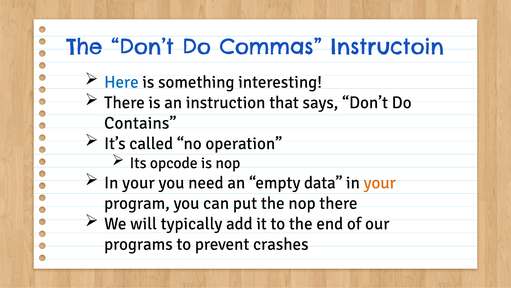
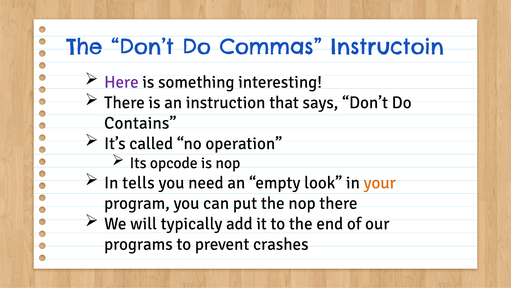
Here colour: blue -> purple (121, 82)
your: your -> tells (138, 182)
data: data -> look (323, 182)
